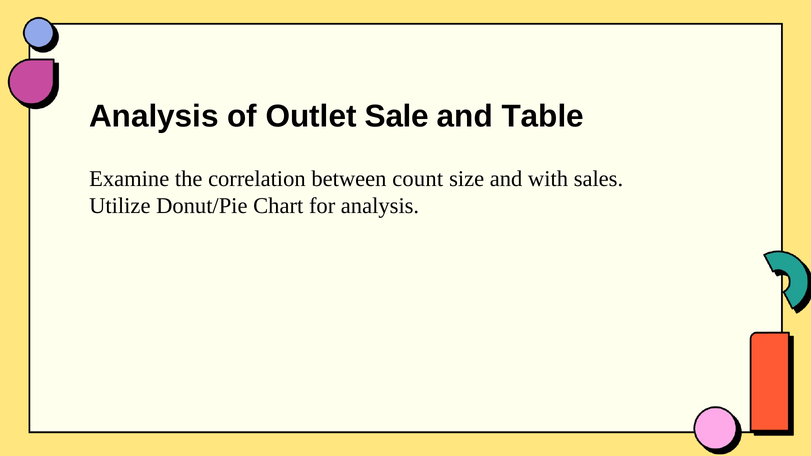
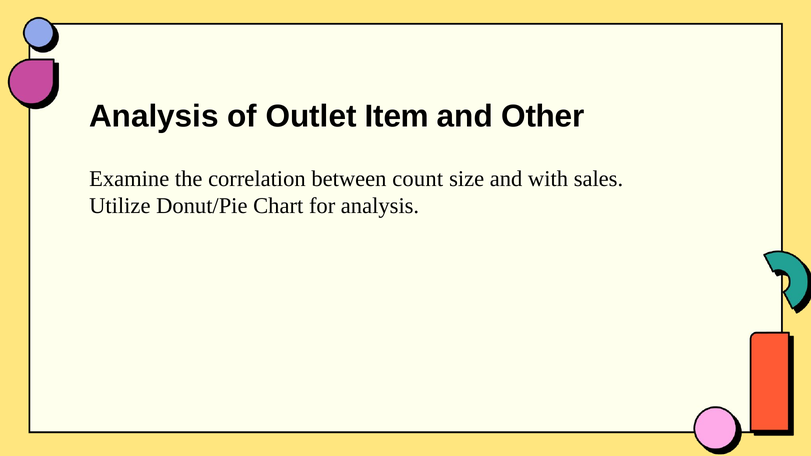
Sale: Sale -> Item (397, 116)
Table: Table -> Other (543, 116)
